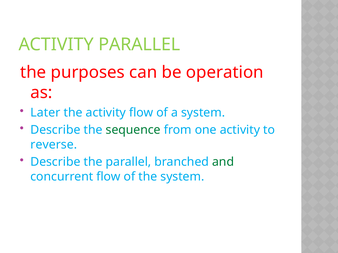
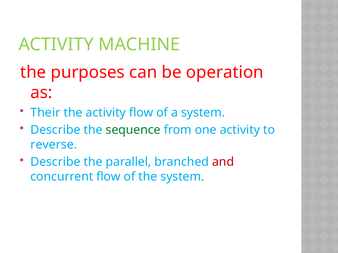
ACTIVITY PARALLEL: PARALLEL -> MACHINE (139, 45)
Later: Later -> Their (45, 113)
and colour: green -> red (223, 162)
